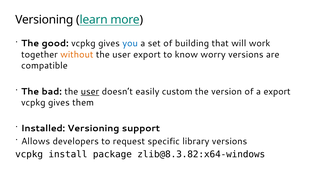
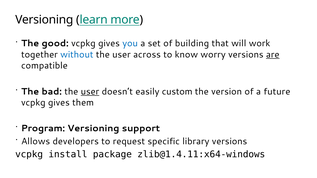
without colour: orange -> blue (77, 55)
user export: export -> across (147, 55)
are underline: none -> present (273, 55)
a export: export -> future (277, 92)
Installed: Installed -> Program (43, 129)
zlib@8.3.82:x64-windows: zlib@8.3.82:x64-windows -> zlib@1.4.11:x64-windows (201, 155)
